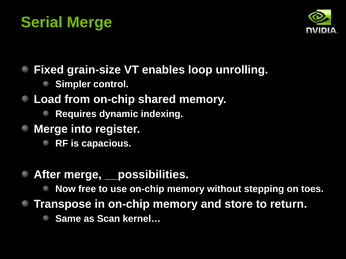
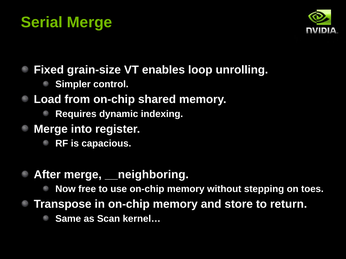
__possibilities: __possibilities -> __neighboring (147, 175)
